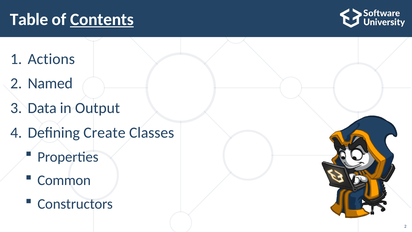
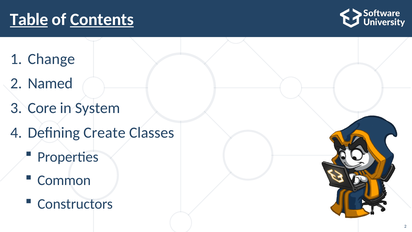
Table underline: none -> present (29, 20)
Actions: Actions -> Change (51, 59)
Data: Data -> Core (42, 108)
Output: Output -> System (98, 108)
